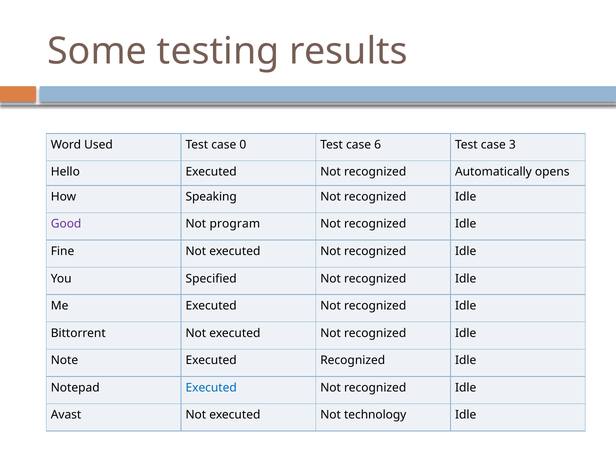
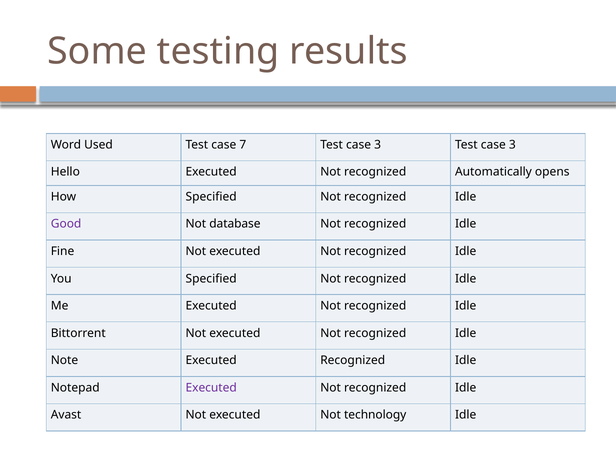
0: 0 -> 7 (243, 145)
6: 6 -> 3 (378, 145)
How Speaking: Speaking -> Specified (211, 197)
program: program -> database (235, 224)
Executed colour: blue -> purple (211, 388)
